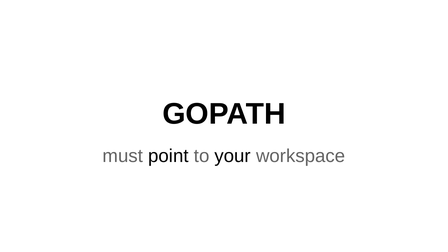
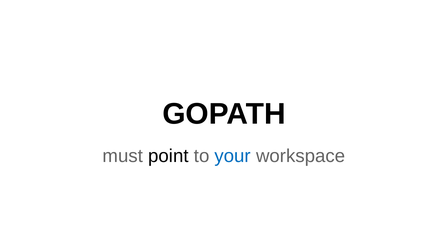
your colour: black -> blue (233, 156)
